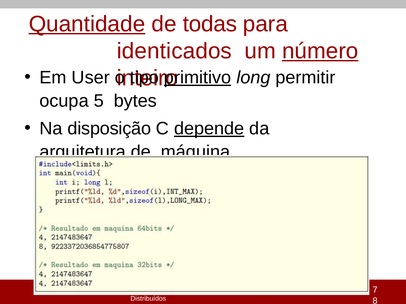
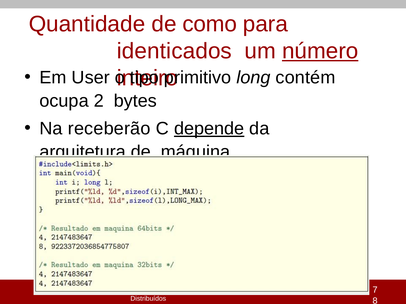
Quantidade underline: present -> none (87, 24)
todas: todas -> como (210, 24)
primitivo underline: present -> none (198, 78)
permitir: permitir -> contém (305, 78)
5: 5 -> 2 (99, 101)
disposição: disposição -> receberão (109, 129)
